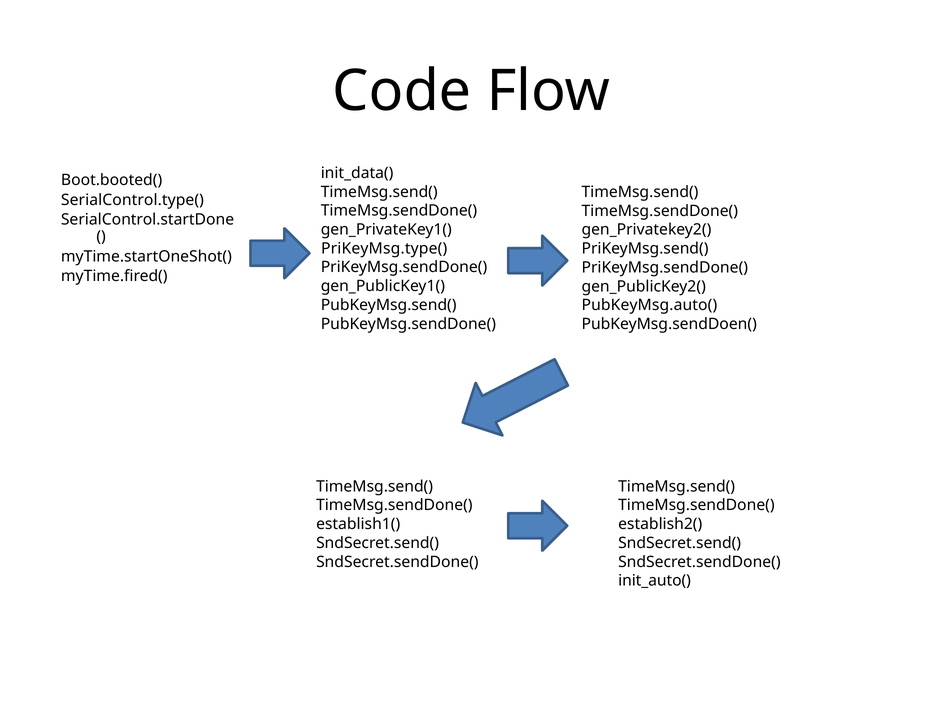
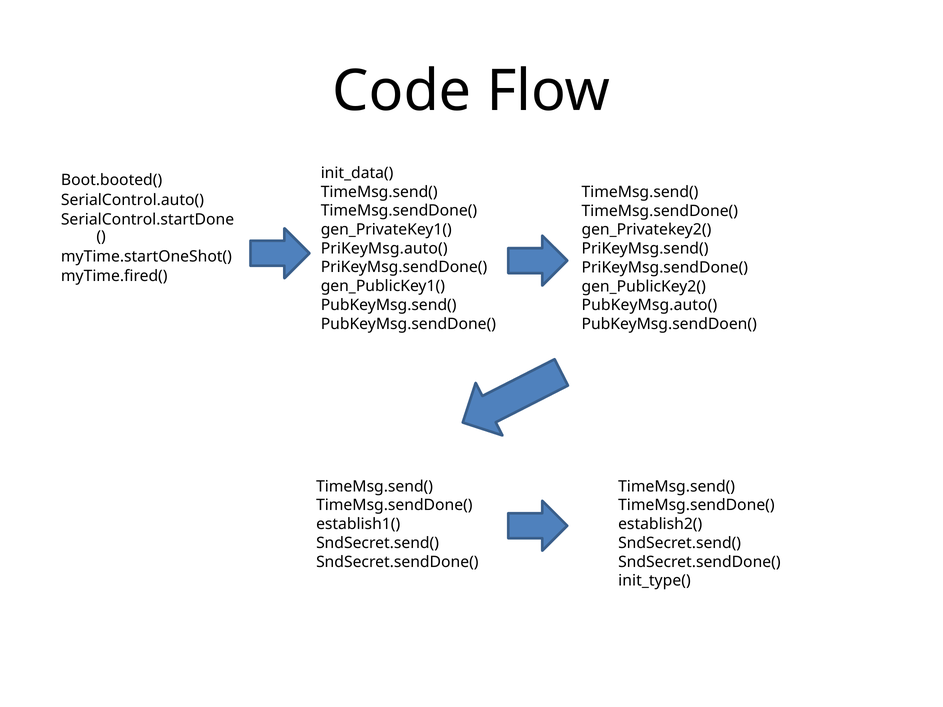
SerialControl.type(: SerialControl.type( -> SerialControl.auto( (132, 200)
PriKeyMsg.type(: PriKeyMsg.type( -> PriKeyMsg.auto( (384, 249)
init_auto(: init_auto( -> init_type( (654, 581)
